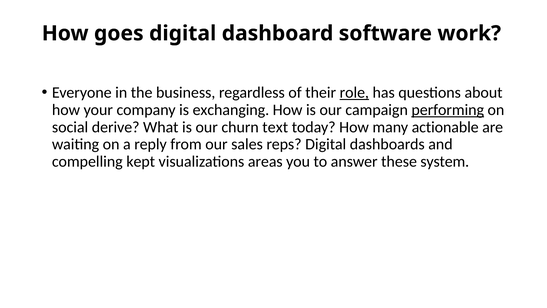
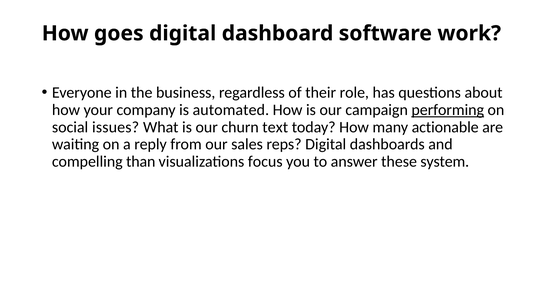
role underline: present -> none (354, 92)
exchanging: exchanging -> automated (231, 110)
derive: derive -> issues (116, 127)
kept: kept -> than (141, 161)
areas: areas -> focus (265, 161)
